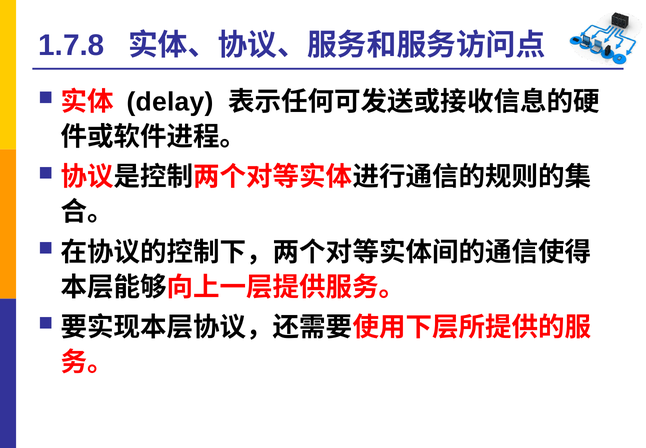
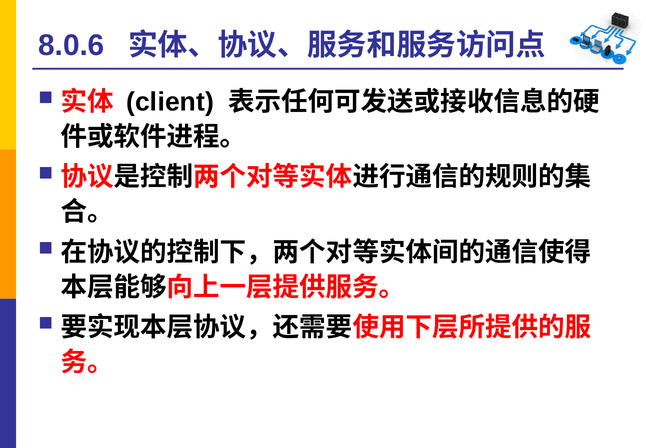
1.7.8: 1.7.8 -> 8.0.6 (71, 45)
delay: delay -> client (170, 102)
